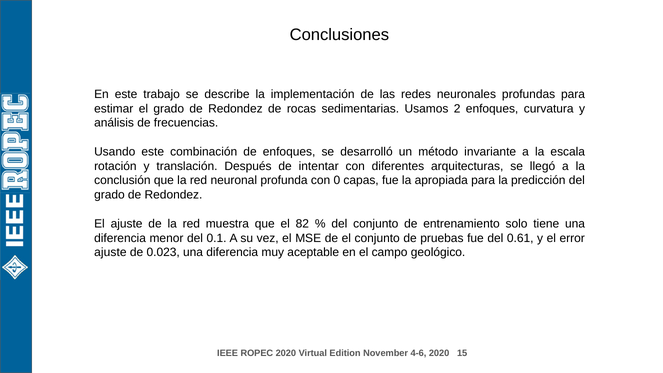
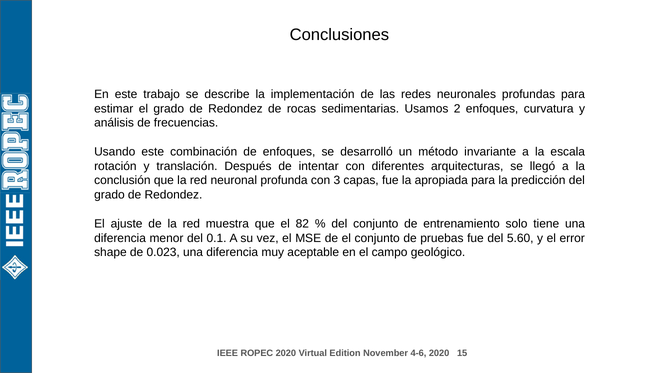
0: 0 -> 3 (337, 181)
0.61: 0.61 -> 5.60 (520, 238)
ajuste: ajuste -> shape (110, 252)
